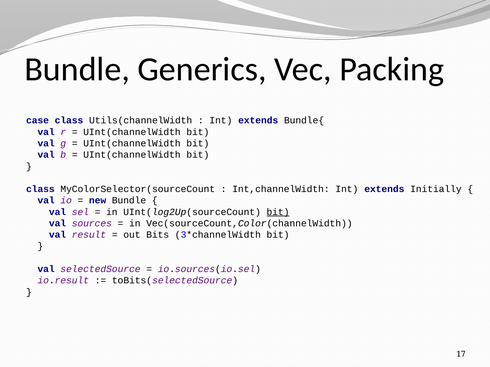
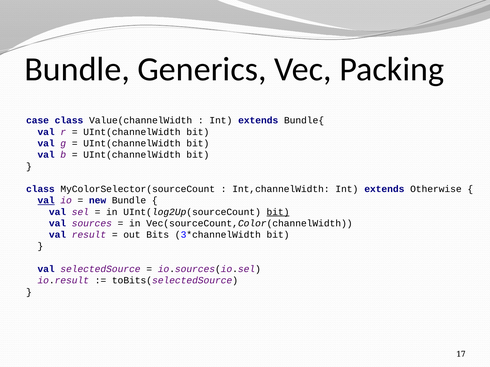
Utils(channelWidth: Utils(channelWidth -> Value(channelWidth (141, 121)
Initially: Initially -> Otherwise (436, 189)
val underline: none -> present (46, 201)
